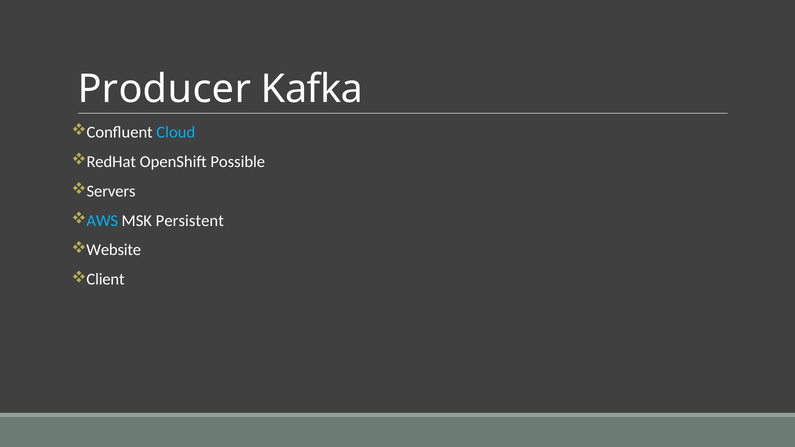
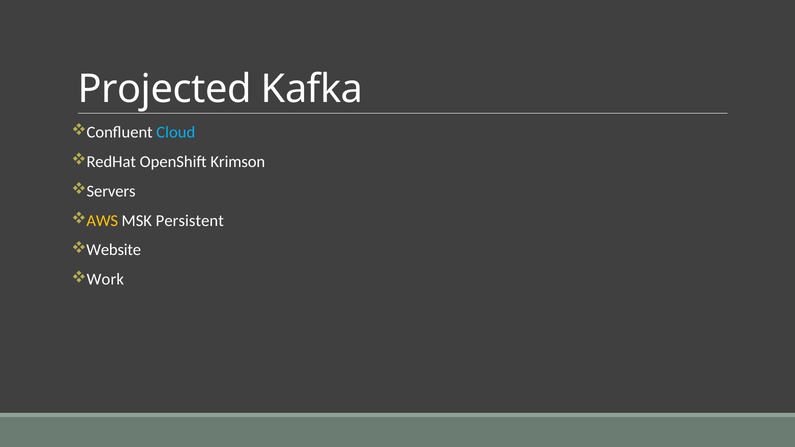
Producer: Producer -> Projected (165, 89)
Possible: Possible -> Krimson (238, 162)
AWS colour: light blue -> yellow (102, 221)
Client: Client -> Work (105, 280)
